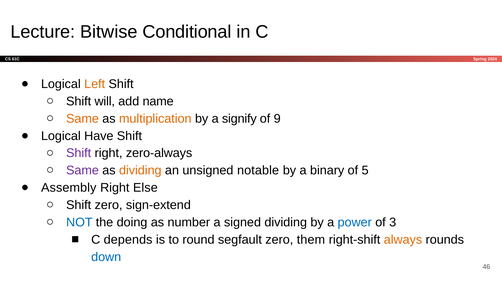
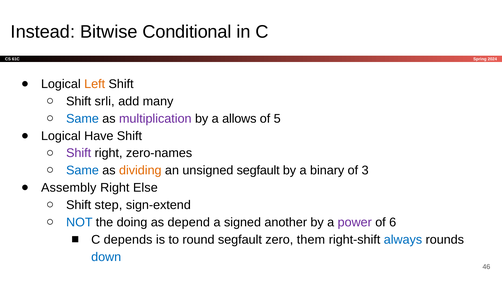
Lecture: Lecture -> Instead (43, 32)
will: will -> srli (105, 101)
name: name -> many (158, 101)
Same colour: orange -> blue (82, 119)
multiplication colour: orange -> purple (155, 119)
signify: signify -> allows (239, 119)
9: 9 -> 5 (277, 119)
zero-always: zero-always -> zero-names (159, 153)
Same colour: purple -> blue (82, 171)
unsigned notable: notable -> segfault (258, 171)
5: 5 -> 3 (365, 171)
Shift zero: zero -> step (108, 205)
number: number -> depend (189, 223)
signed dividing: dividing -> another (286, 223)
power colour: blue -> purple (355, 223)
3: 3 -> 6 (393, 223)
always colour: orange -> blue (403, 240)
